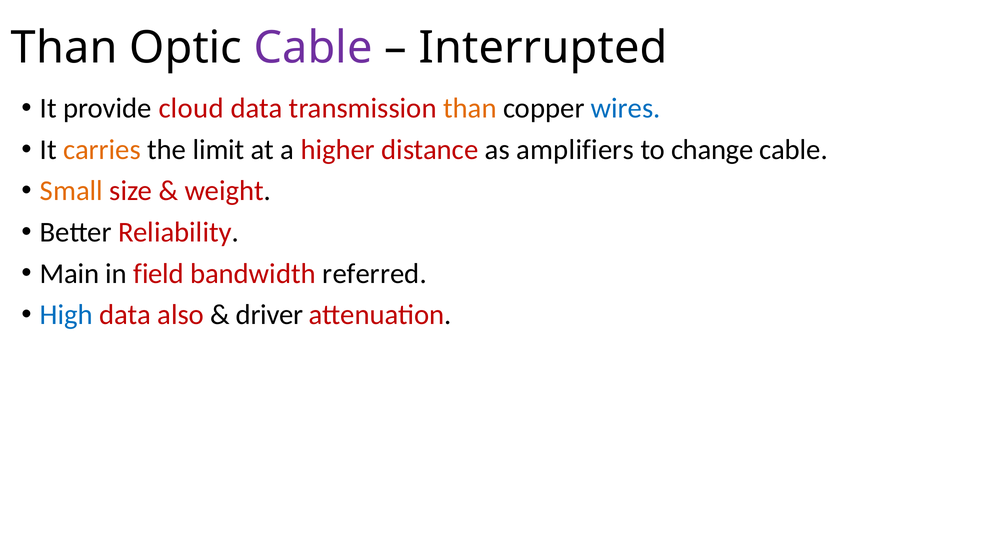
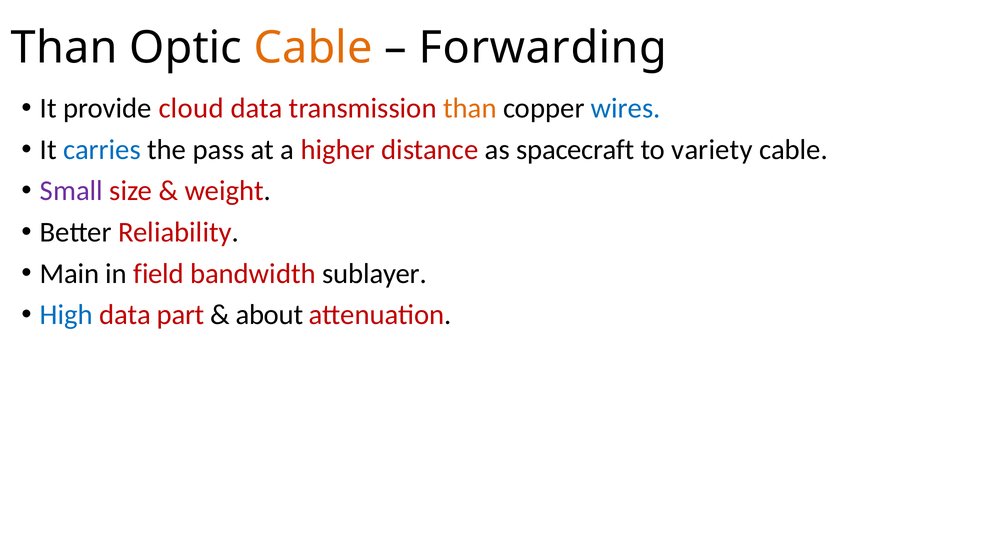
Cable colour: purple -> orange (313, 48)
Interrupted: Interrupted -> Forwarding (543, 48)
carries colour: orange -> blue (102, 150)
limit: limit -> pass (218, 150)
amplifiers: amplifiers -> spacecraft (575, 150)
change: change -> variety (712, 150)
Small colour: orange -> purple (71, 191)
referred: referred -> sublayer (375, 274)
also: also -> part (181, 315)
driver: driver -> about (269, 315)
